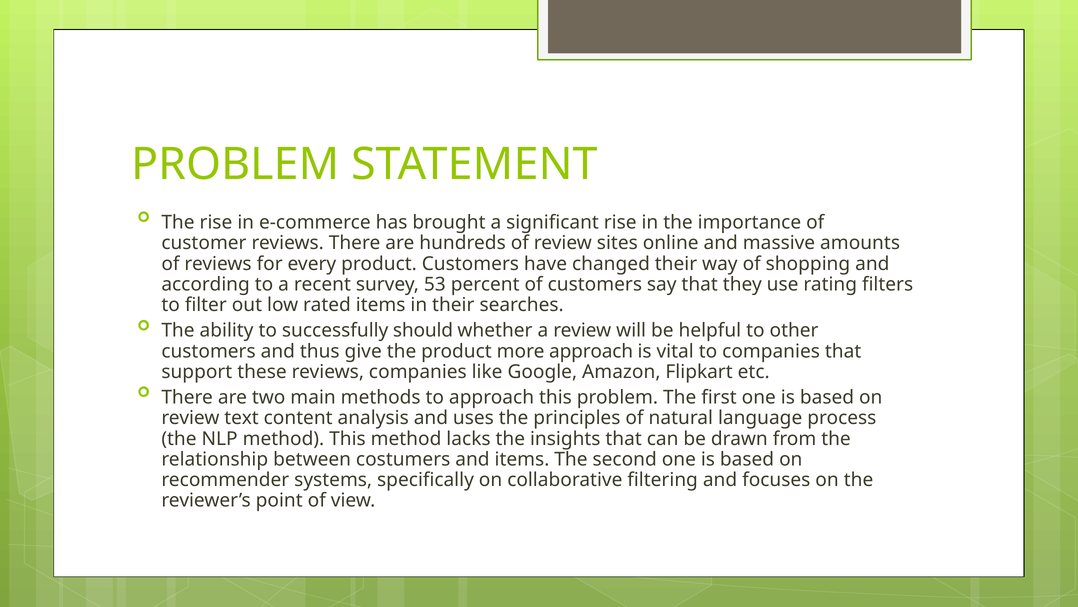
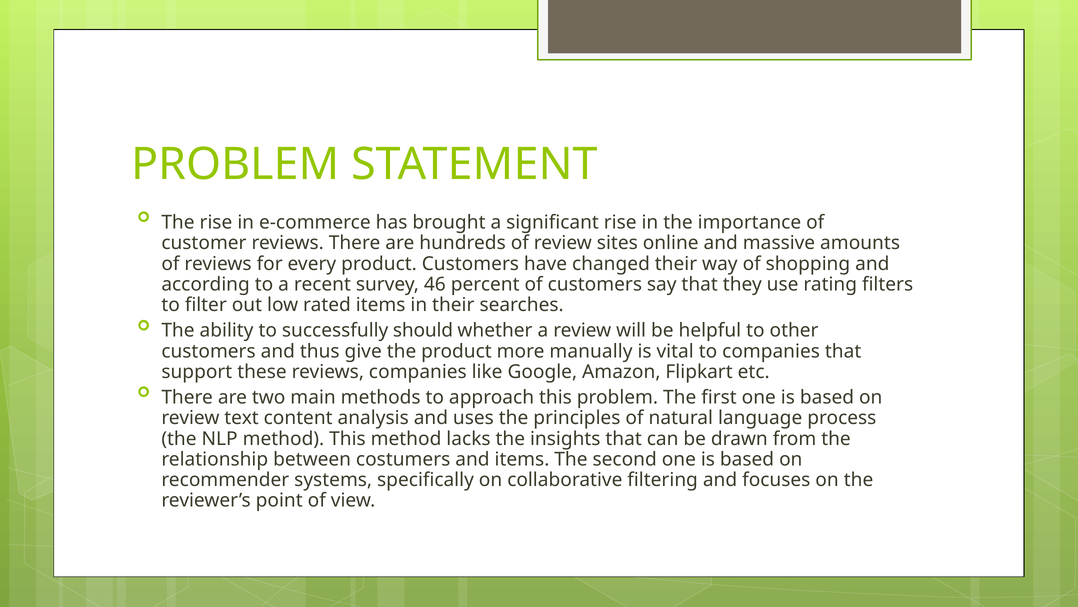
53: 53 -> 46 (435, 284)
more approach: approach -> manually (591, 351)
